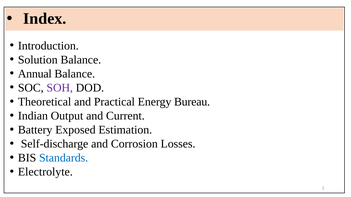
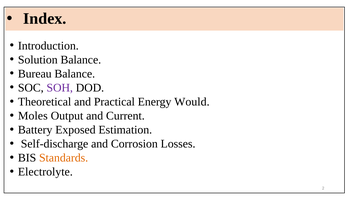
Annual: Annual -> Bureau (35, 74)
Bureau: Bureau -> Would (192, 102)
Indian: Indian -> Moles (33, 116)
Standards colour: blue -> orange (64, 158)
